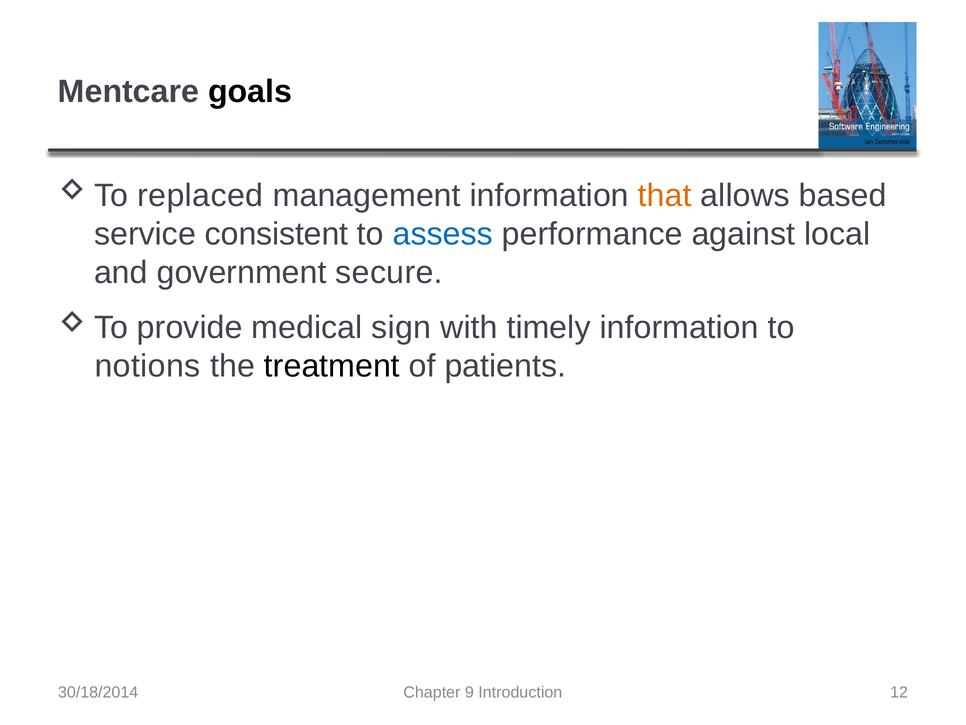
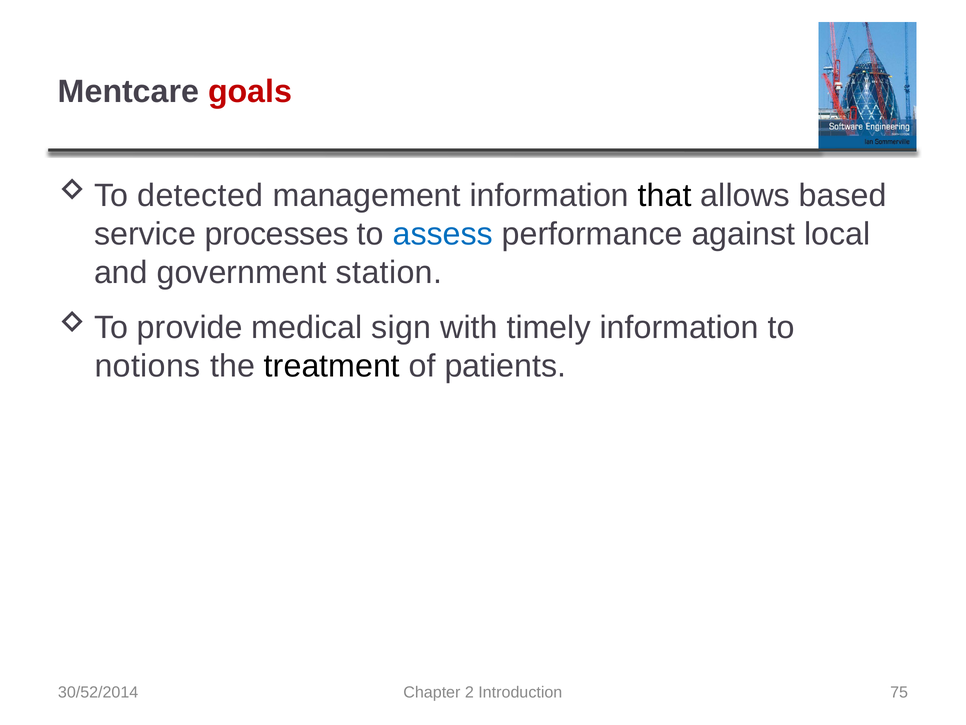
goals colour: black -> red (250, 92)
replaced: replaced -> detected (200, 195)
that colour: orange -> black (665, 195)
consistent: consistent -> processes (277, 234)
secure: secure -> station (389, 273)
30/18/2014: 30/18/2014 -> 30/52/2014 (98, 692)
9: 9 -> 2 (469, 692)
12: 12 -> 75 (899, 692)
